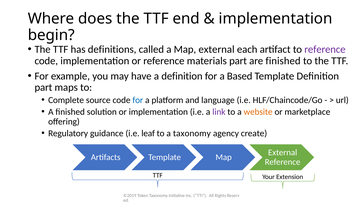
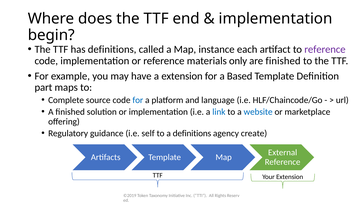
a Map external: external -> instance (217, 49)
materials part: part -> only (238, 61)
a definition: definition -> extension (182, 76)
link colour: purple -> blue (219, 112)
website colour: orange -> blue (258, 112)
leaf: leaf -> self (148, 133)
a taxonomy: taxonomy -> definitions (192, 133)
